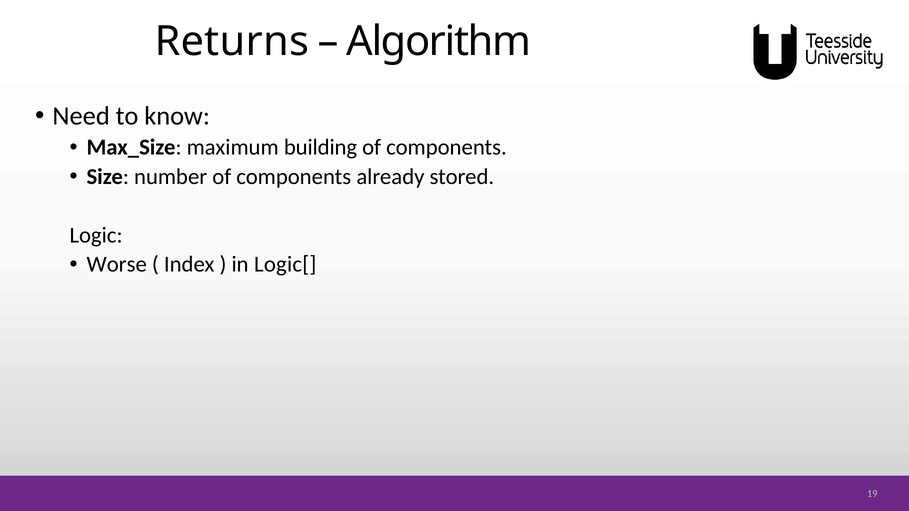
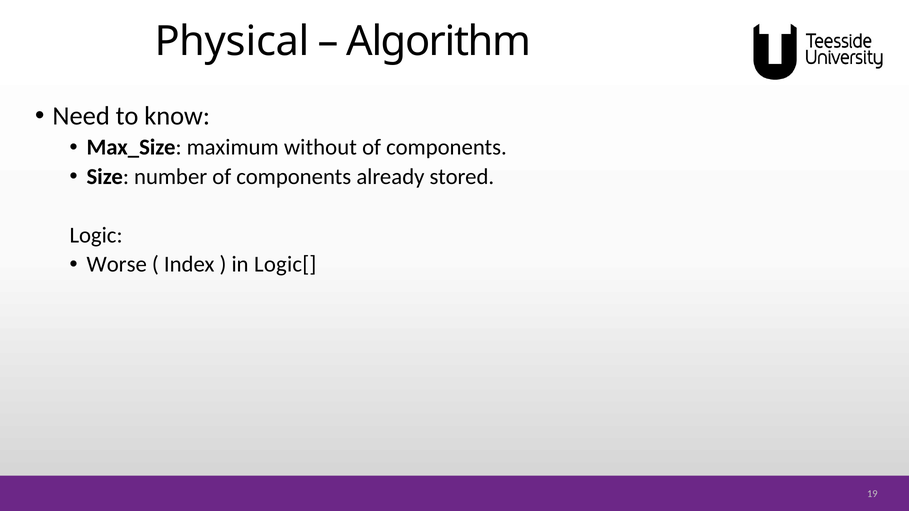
Returns: Returns -> Physical (232, 42)
building: building -> without (320, 148)
